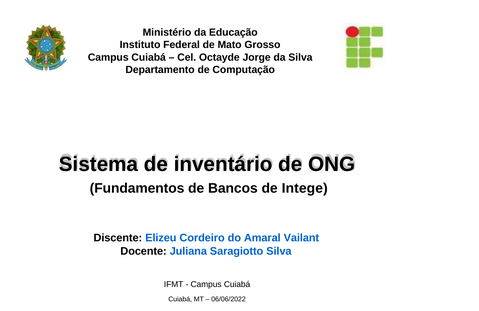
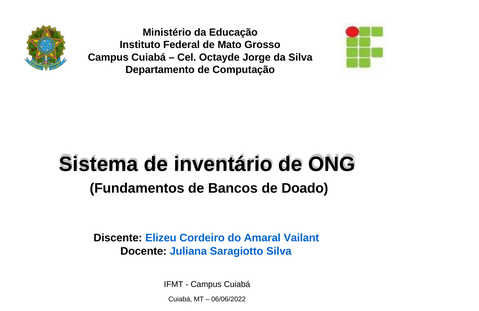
Intege: Intege -> Doado (305, 188)
